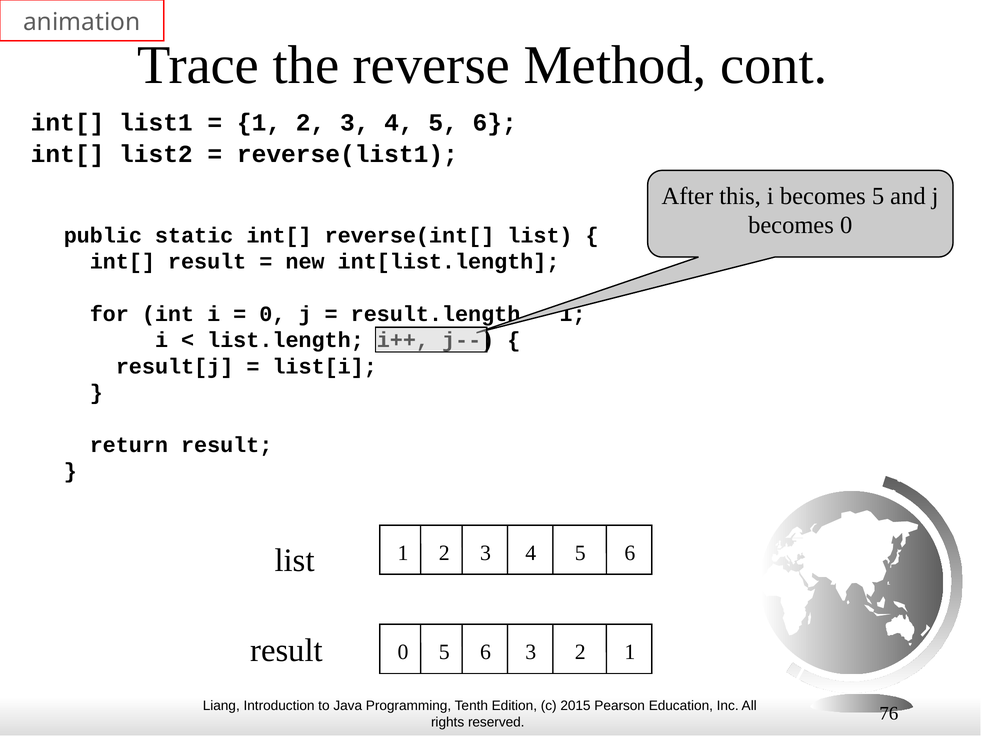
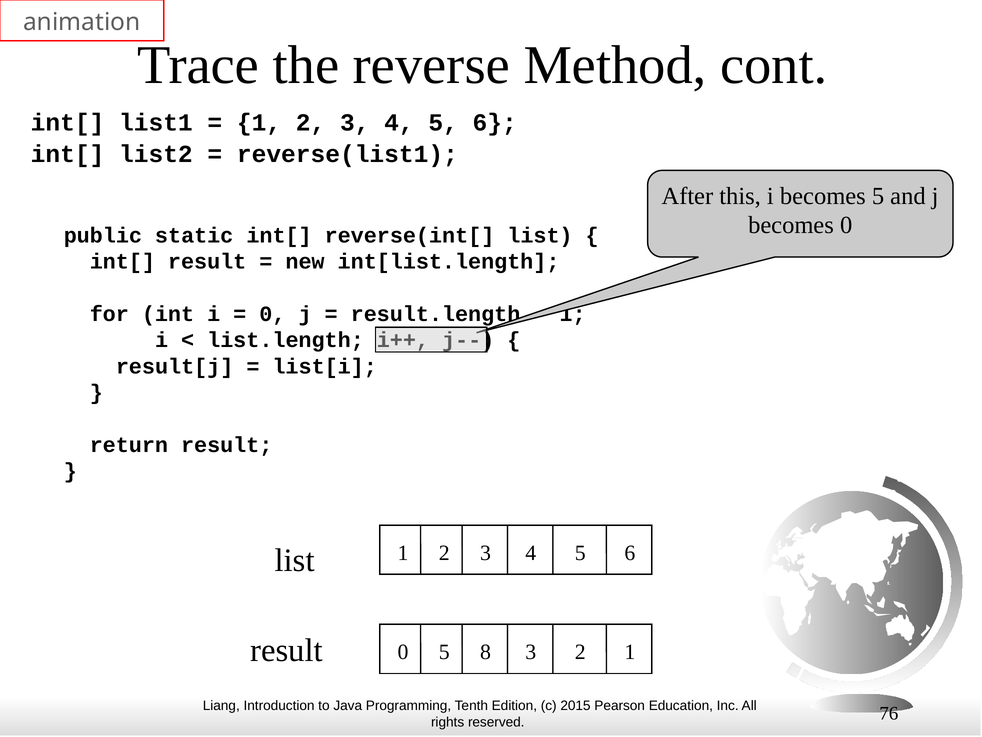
0 5 6: 6 -> 8 (485, 652)
